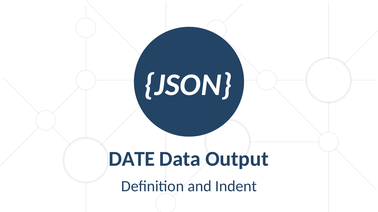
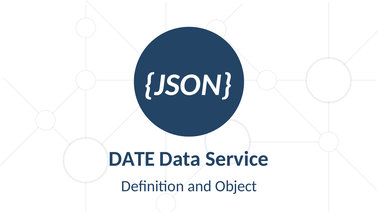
Output: Output -> Service (237, 159)
Indent: Indent -> Object (236, 187)
